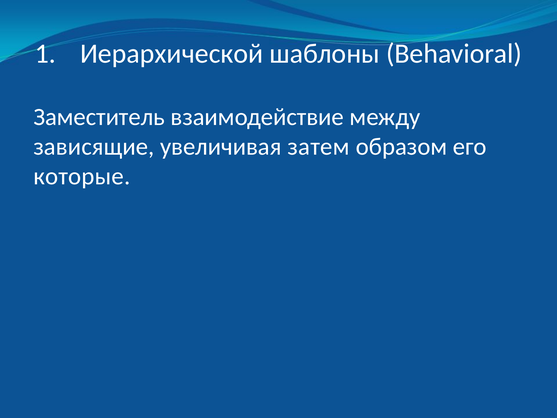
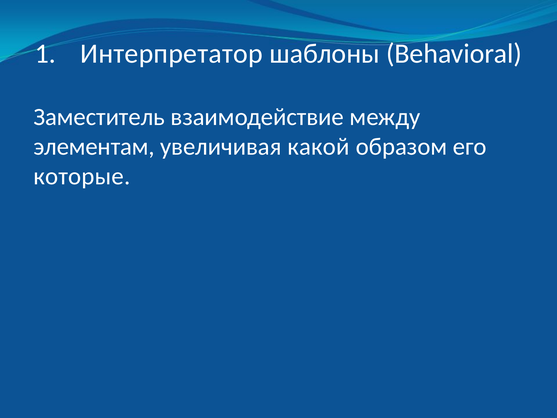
Иерархической: Иерархической -> Интерпретатор (172, 53)
зависящие: зависящие -> элементам (94, 147)
затем: затем -> какой (319, 147)
